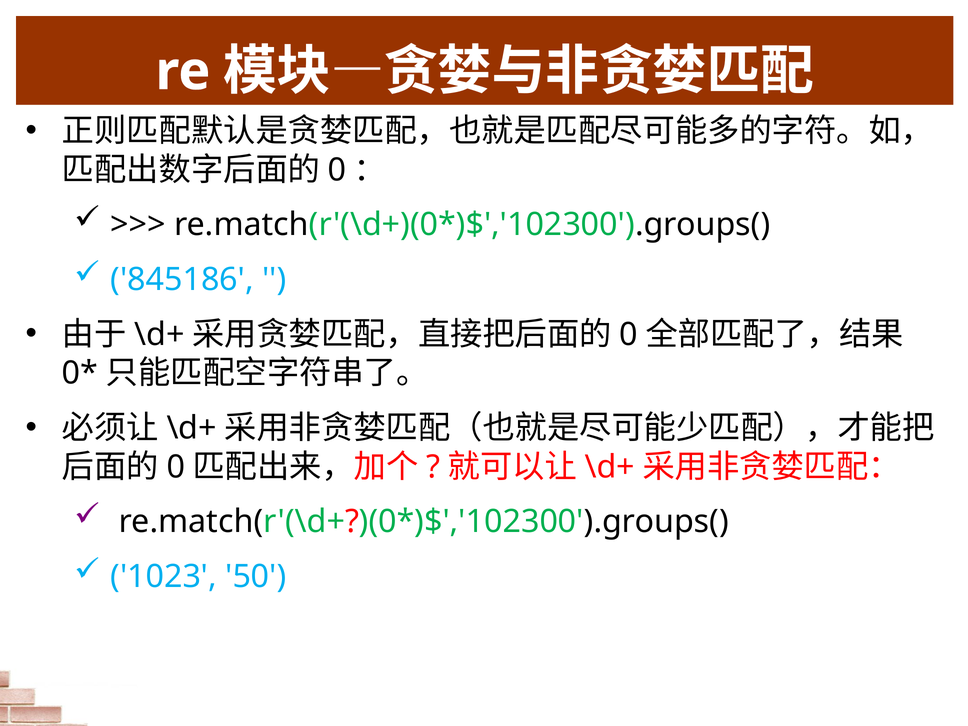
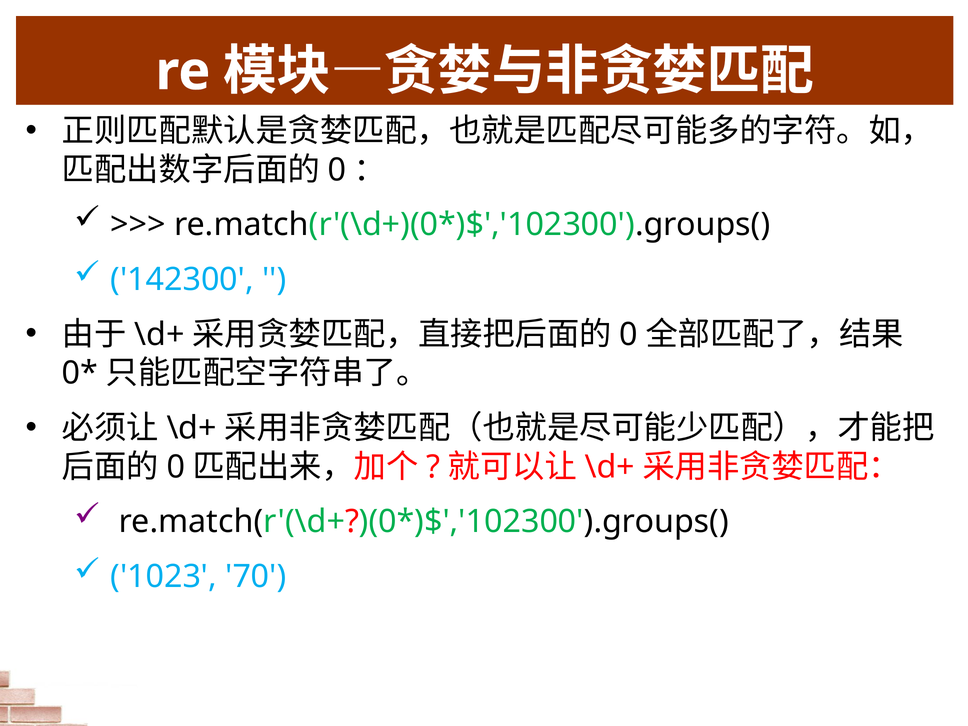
845186: 845186 -> 142300 (182, 280)
50: 50 -> 70 (256, 577)
